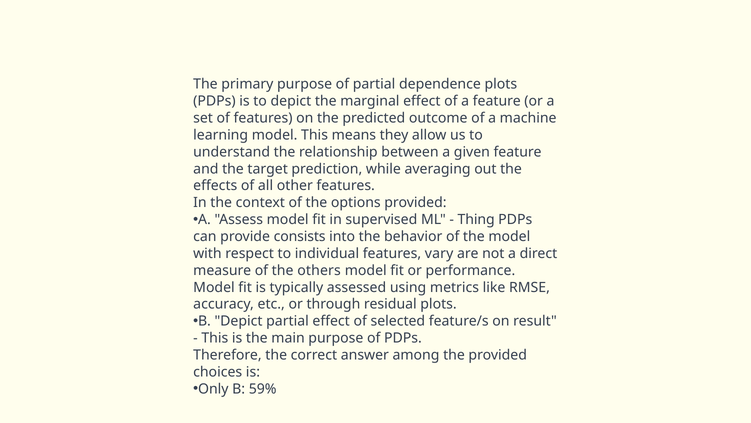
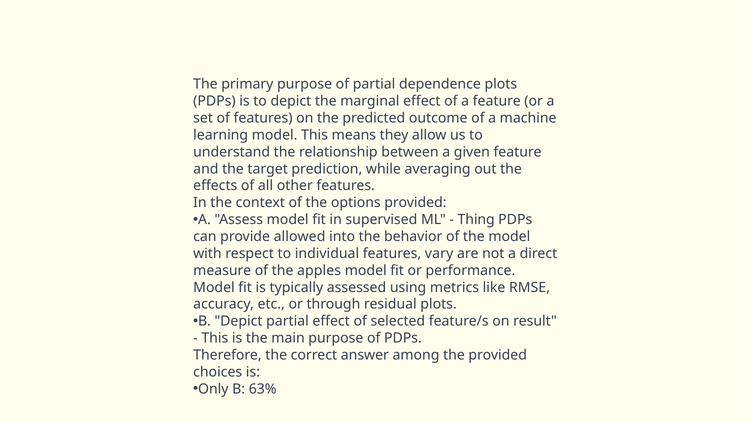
consists: consists -> allowed (300, 236)
others: others -> apples (319, 270)
59%: 59% -> 63% (263, 388)
